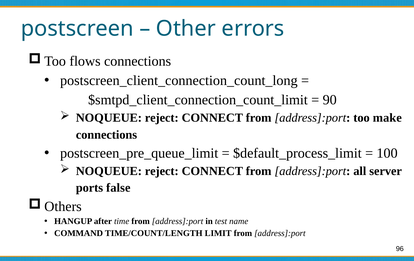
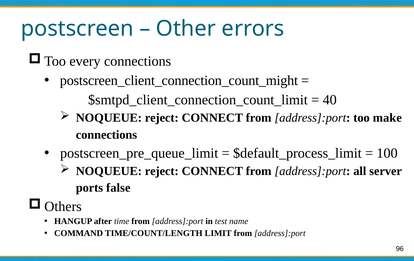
flows: flows -> every (85, 61)
postscreen_client_connection_count_long: postscreen_client_connection_count_long -> postscreen_client_connection_count_might (179, 80)
90: 90 -> 40 (330, 100)
